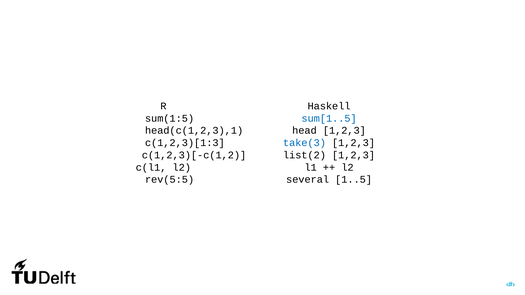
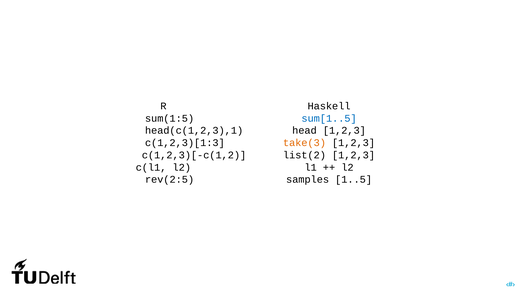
take(3 colour: blue -> orange (304, 143)
rev(5:5: rev(5:5 -> rev(2:5 (170, 180)
several: several -> samples (308, 180)
